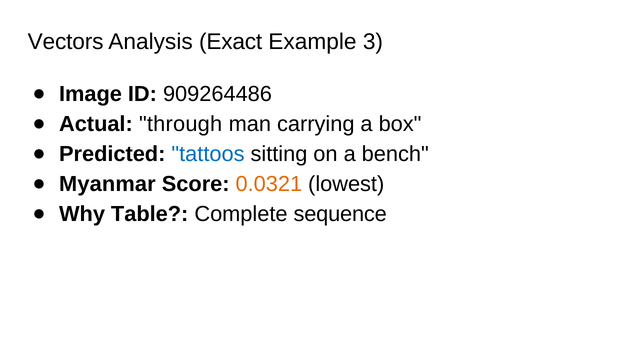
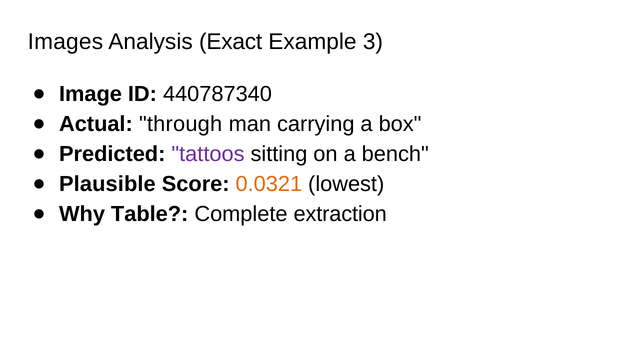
Vectors: Vectors -> Images (65, 42)
909264486: 909264486 -> 440787340 (217, 94)
tattoos colour: blue -> purple (208, 154)
Myanmar: Myanmar -> Plausible (107, 184)
sequence: sequence -> extraction (340, 214)
